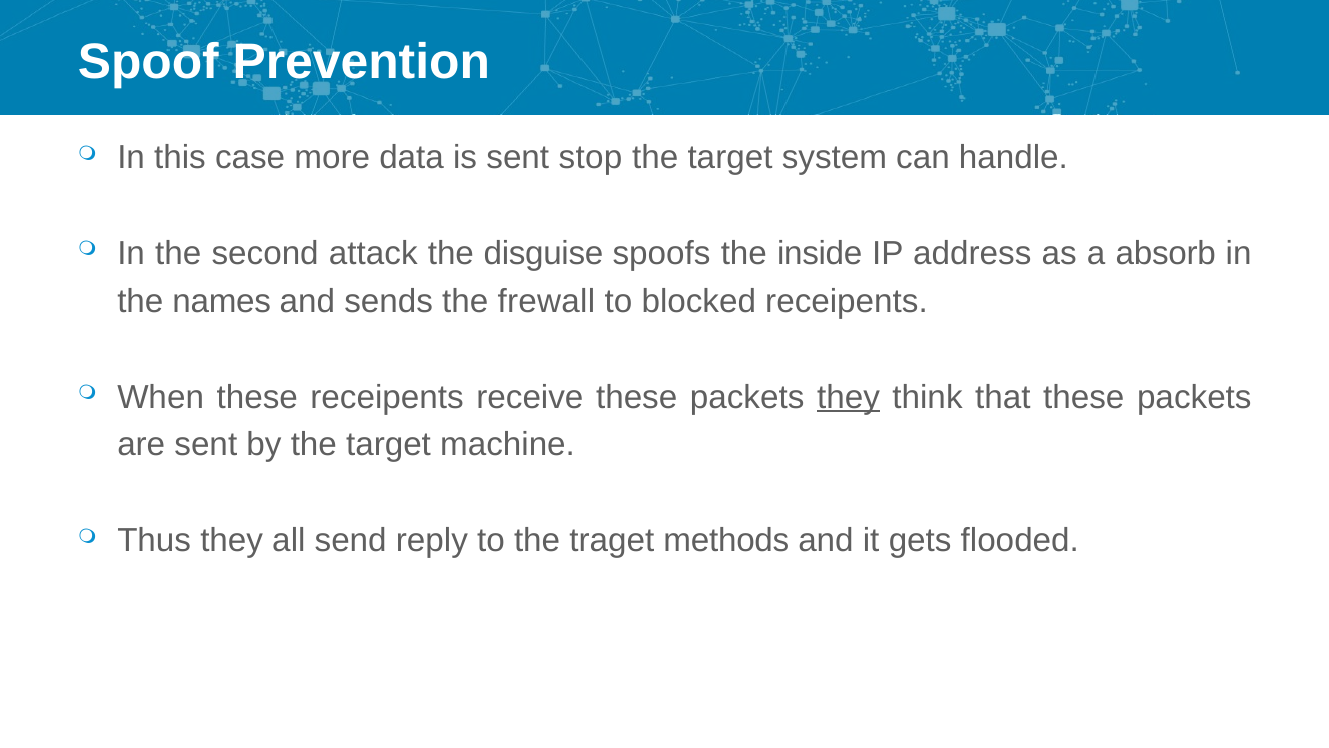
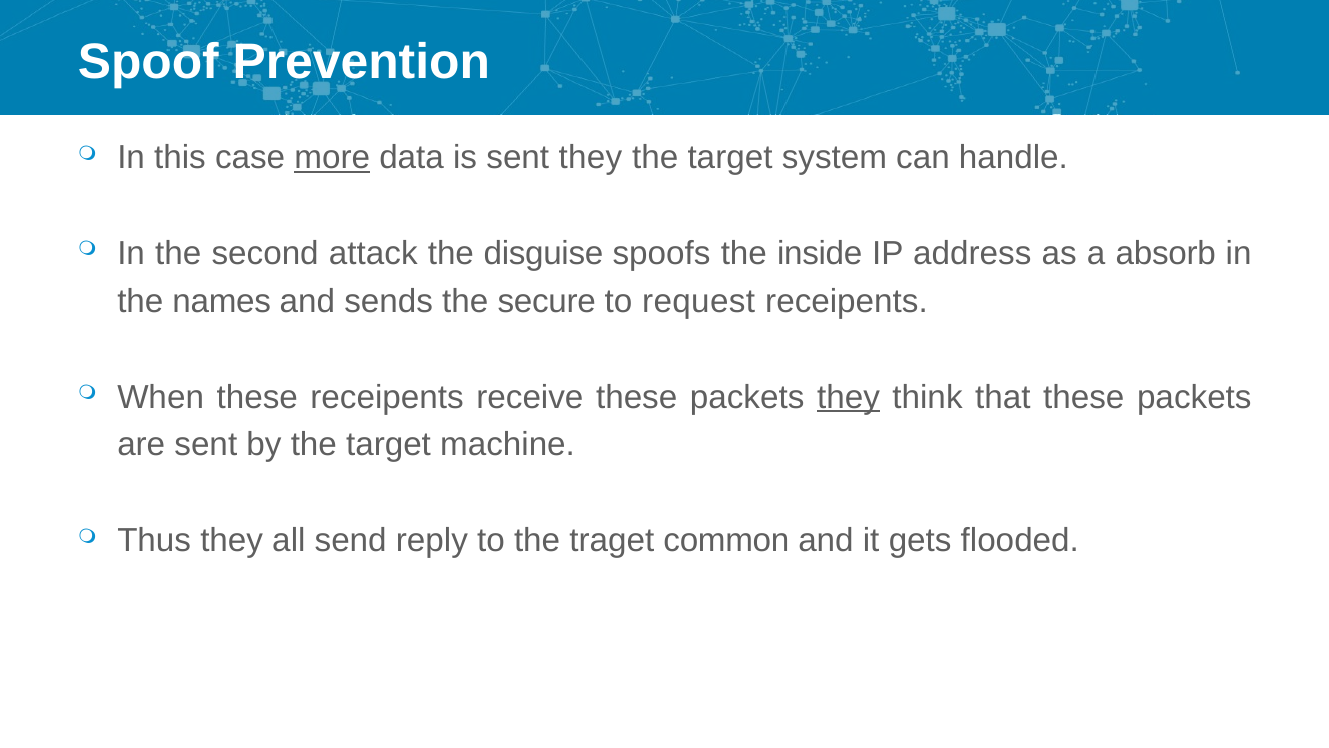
more underline: none -> present (332, 158)
sent stop: stop -> they (590, 158)
frewall: frewall -> secure (547, 301)
blocked: blocked -> request (699, 301)
methods: methods -> common (726, 540)
